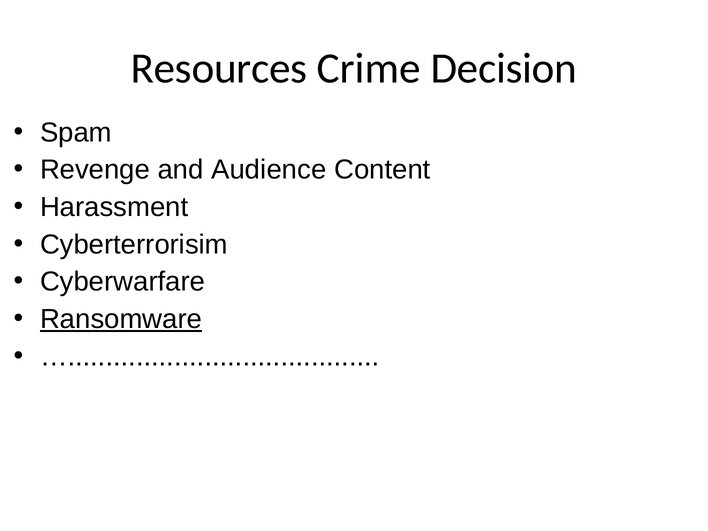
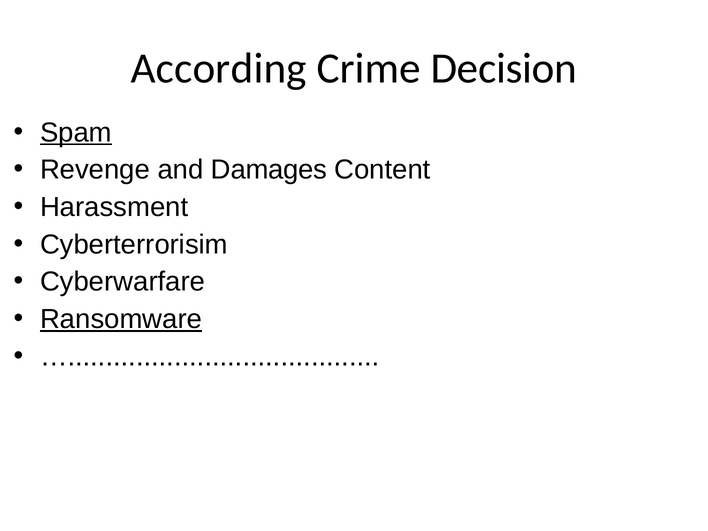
Resources: Resources -> According (219, 69)
Spam underline: none -> present (76, 133)
Audience: Audience -> Damages (269, 170)
